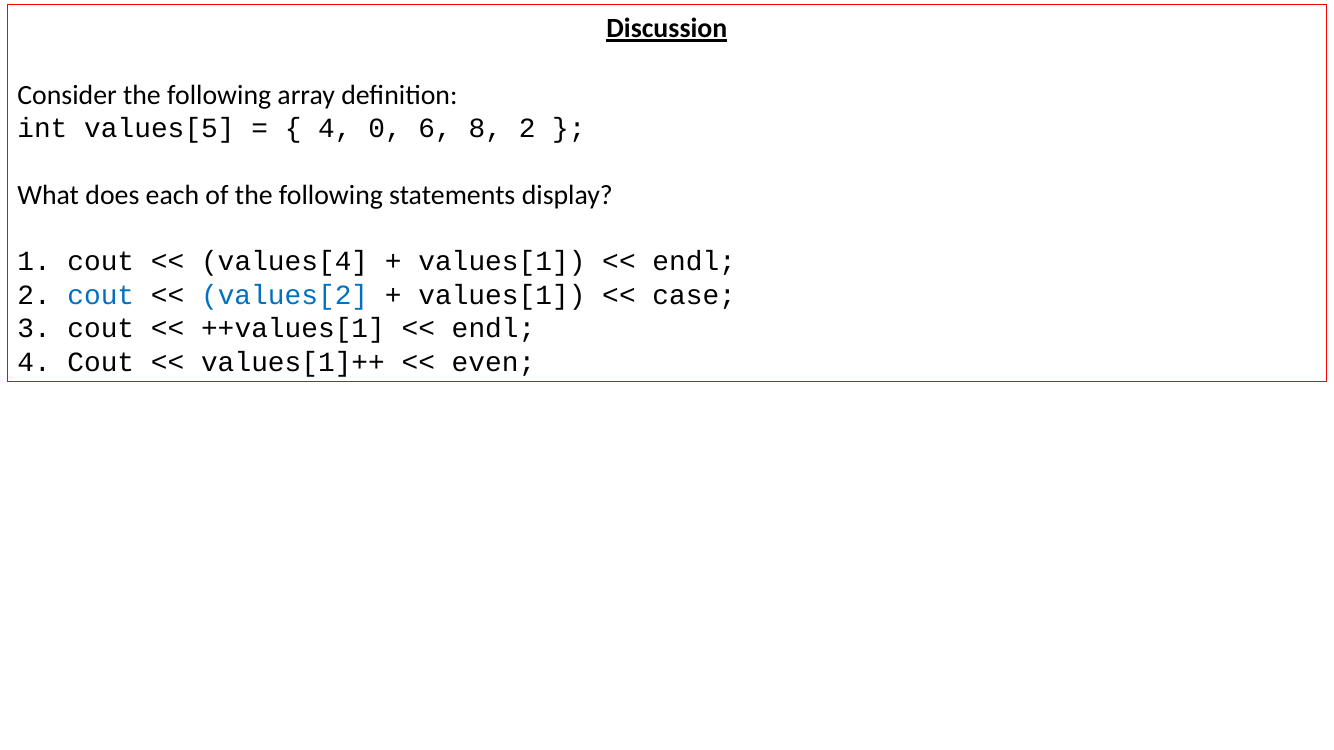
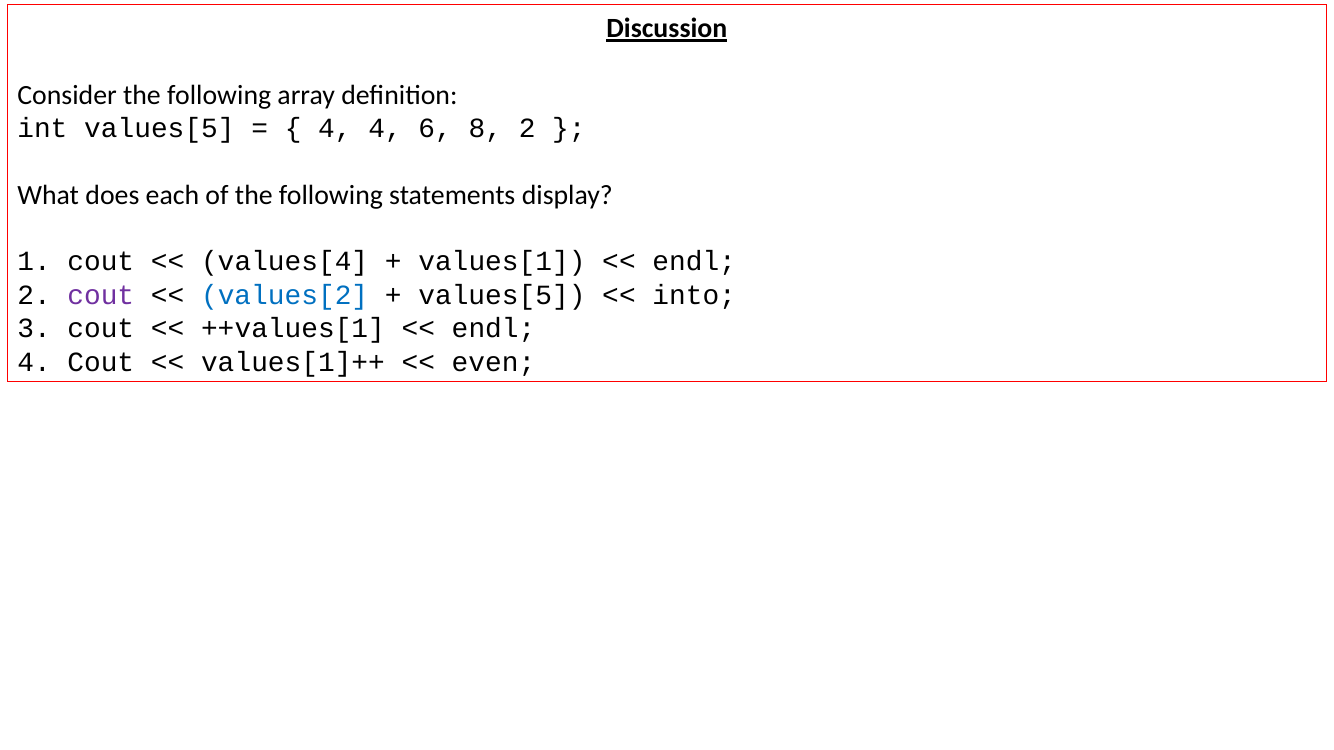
4 0: 0 -> 4 (385, 128)
cout colour: blue -> purple (101, 295)
values[1: values[1 -> values[5 (502, 295)
case: case -> into (694, 295)
